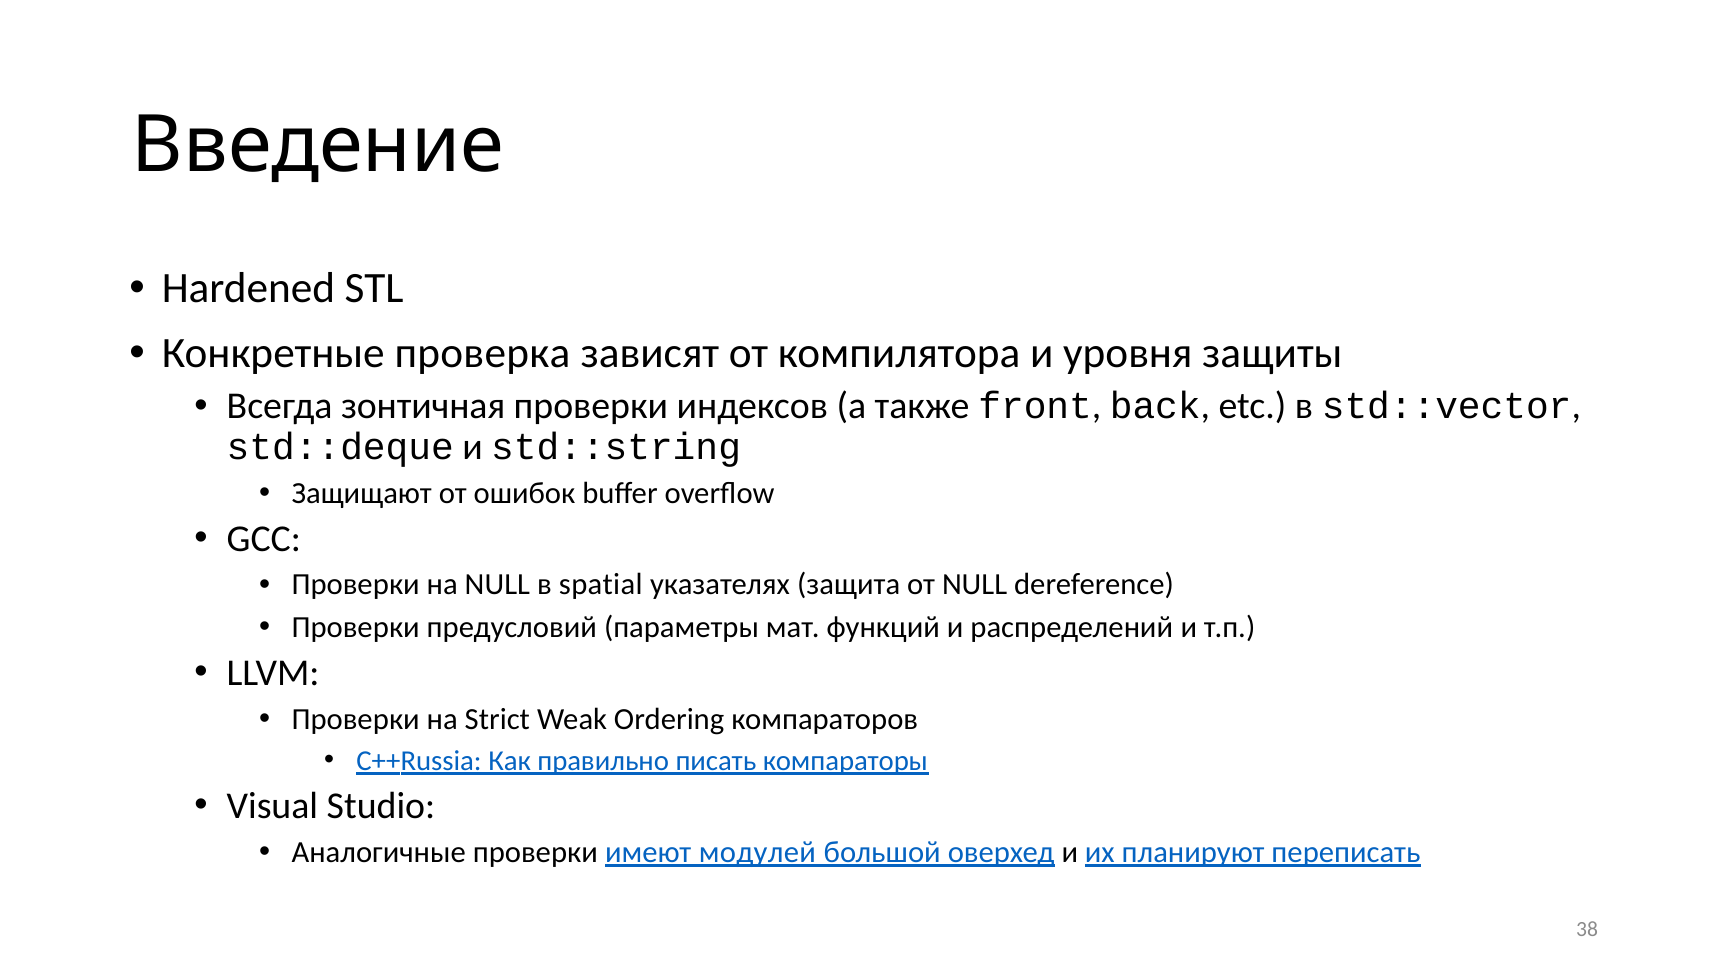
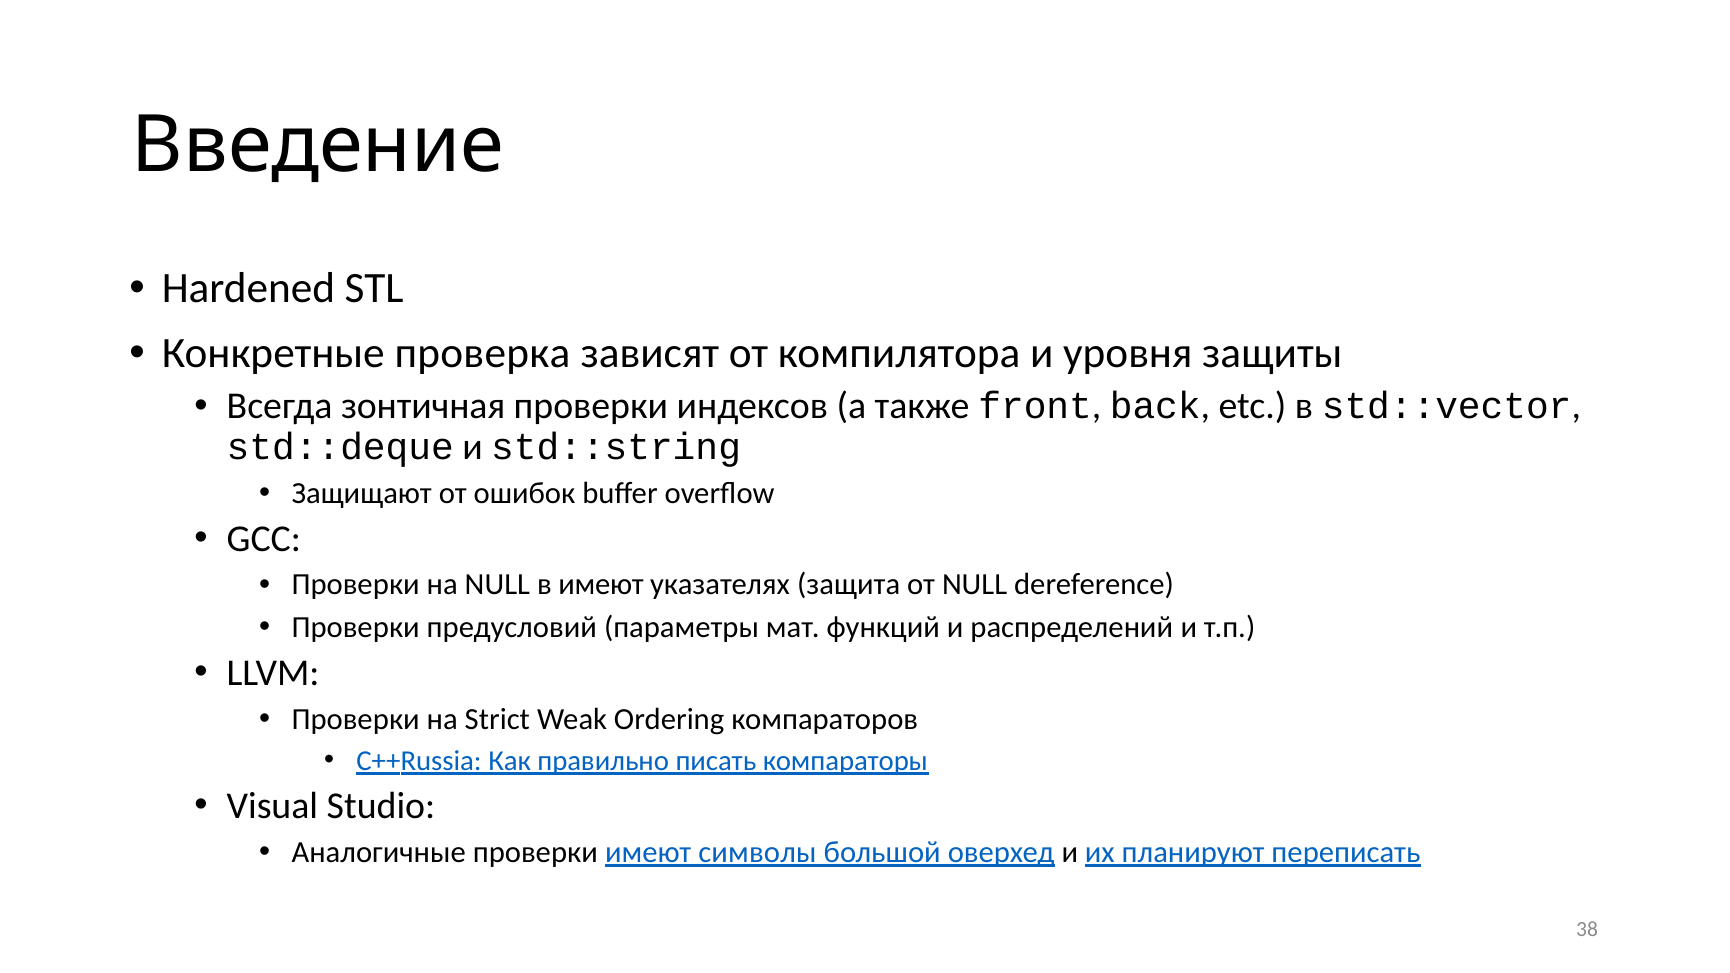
в spatial: spatial -> имеют (601, 585)
модулей: модулей -> символы (757, 852)
